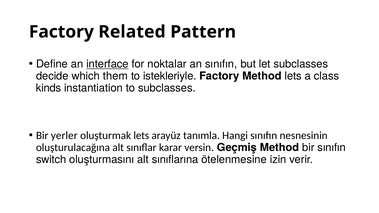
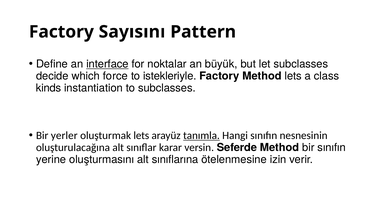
Related: Related -> Sayısını (132, 32)
an sınıfın: sınıfın -> büyük (221, 64)
them: them -> force (115, 76)
tanımla underline: none -> present (201, 136)
Geçmiş: Geçmiş -> Seferde (237, 148)
switch: switch -> yerine (51, 160)
